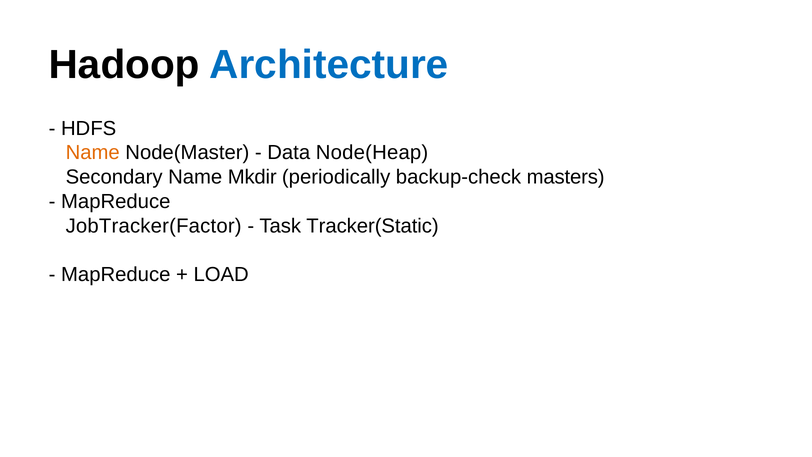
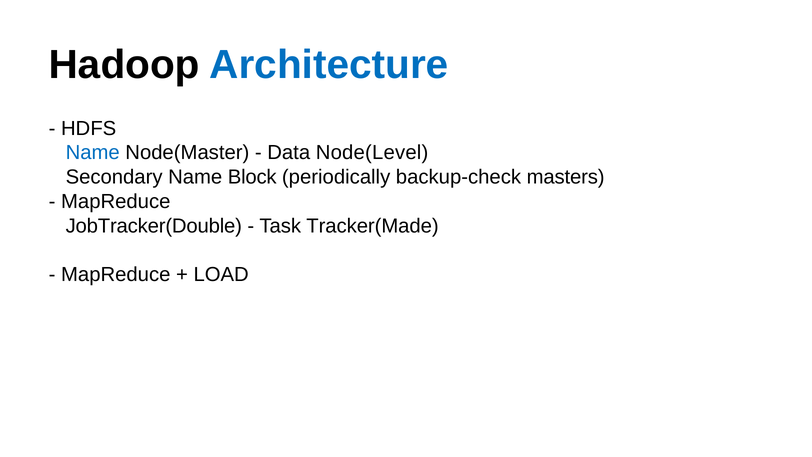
Name colour: orange -> blue (93, 153)
Node(Heap: Node(Heap -> Node(Level (372, 153)
Mkdir: Mkdir -> Block (252, 177)
JobTracker(Factor: JobTracker(Factor -> JobTracker(Double (154, 226)
Tracker(Static: Tracker(Static -> Tracker(Made (373, 226)
